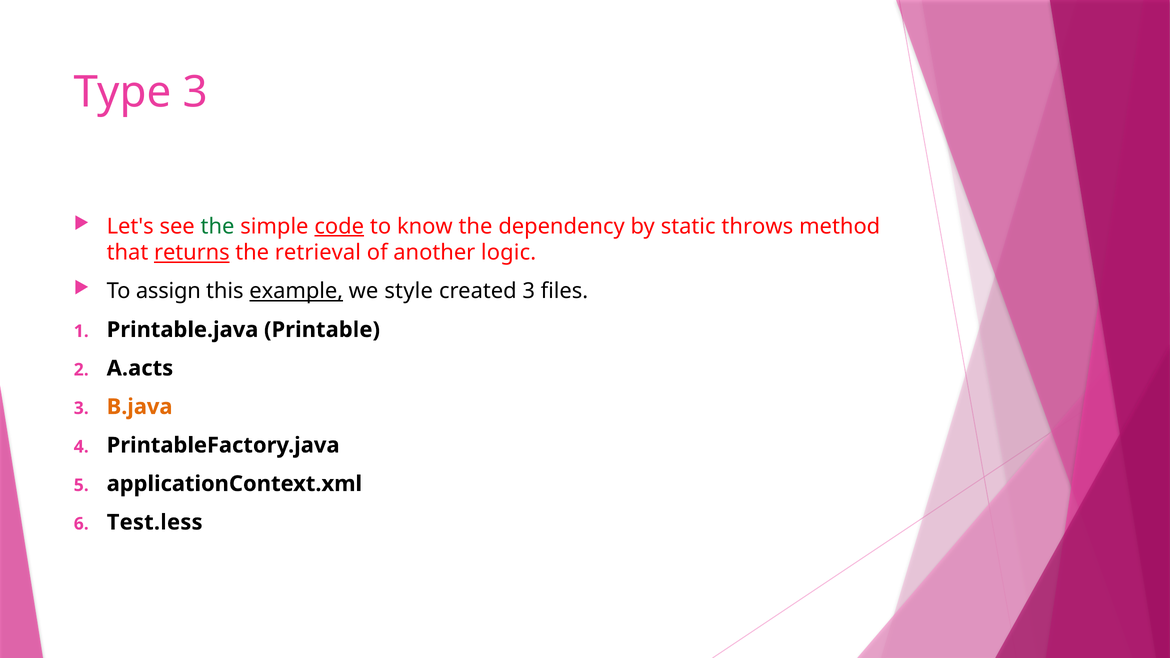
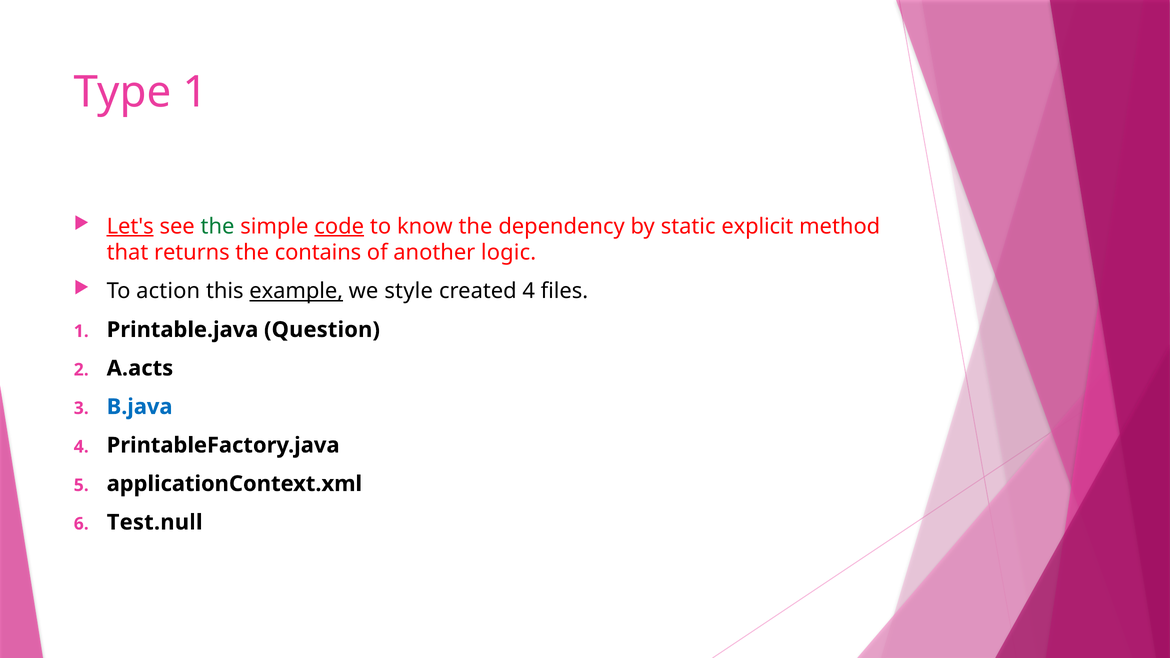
Type 3: 3 -> 1 (195, 92)
Let's underline: none -> present (130, 226)
throws: throws -> explicit (757, 226)
returns underline: present -> none (192, 253)
retrieval: retrieval -> contains (318, 253)
assign: assign -> action (168, 291)
created 3: 3 -> 4 (529, 291)
Printable: Printable -> Question (322, 330)
B.java colour: orange -> blue (140, 407)
Test.less: Test.less -> Test.null (155, 522)
